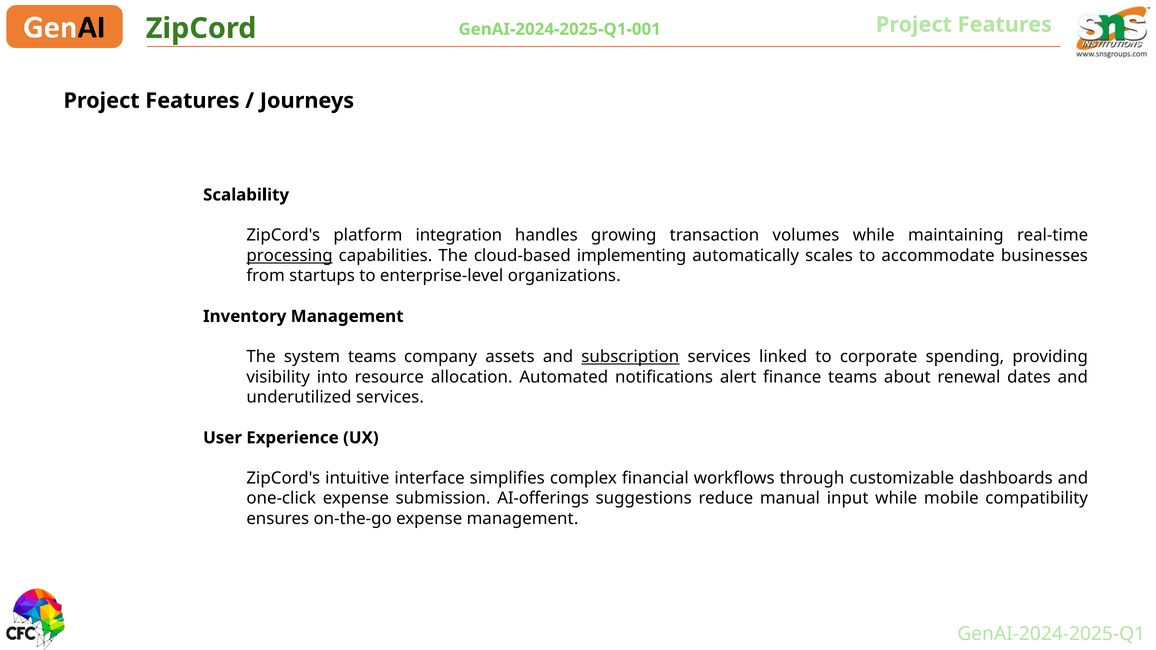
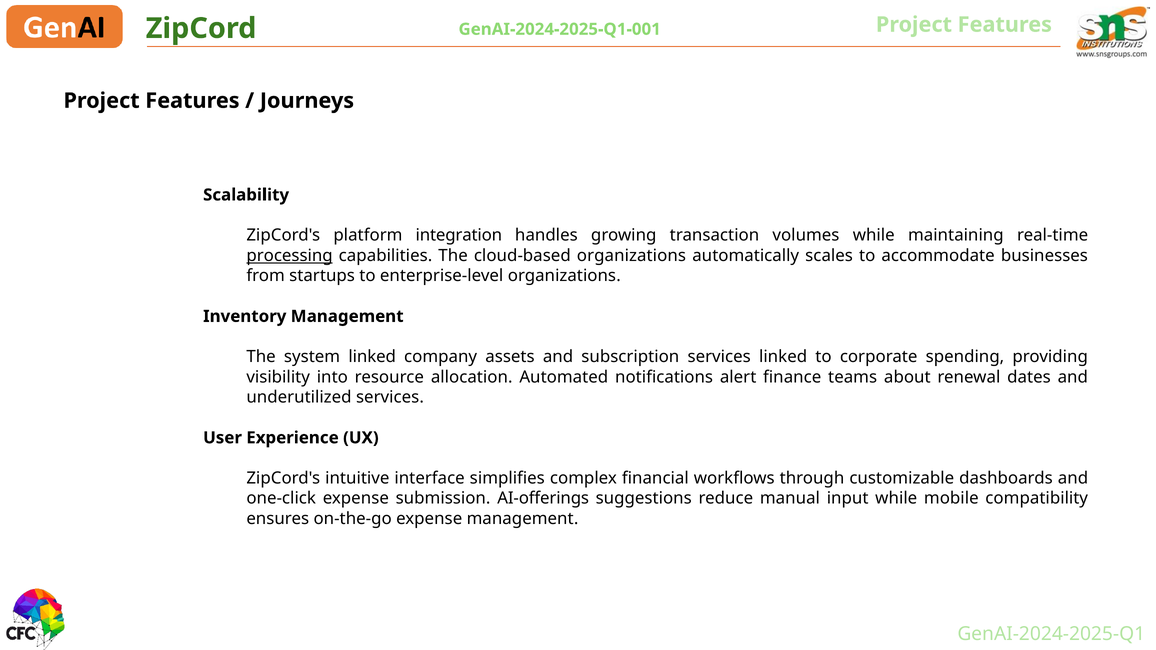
cloud-based implementing: implementing -> organizations (631, 256)
system teams: teams -> linked (372, 357)
subscription underline: present -> none (630, 357)
